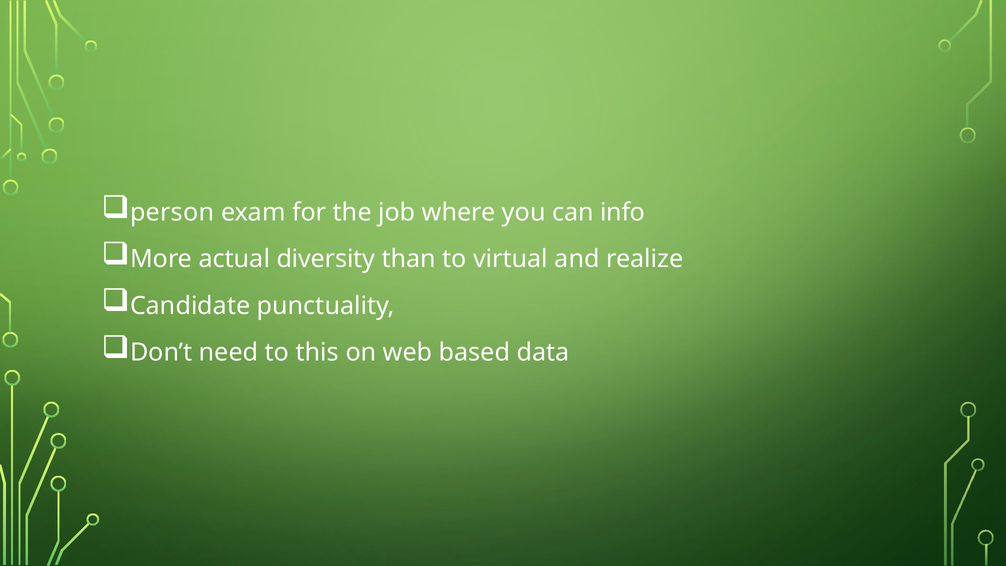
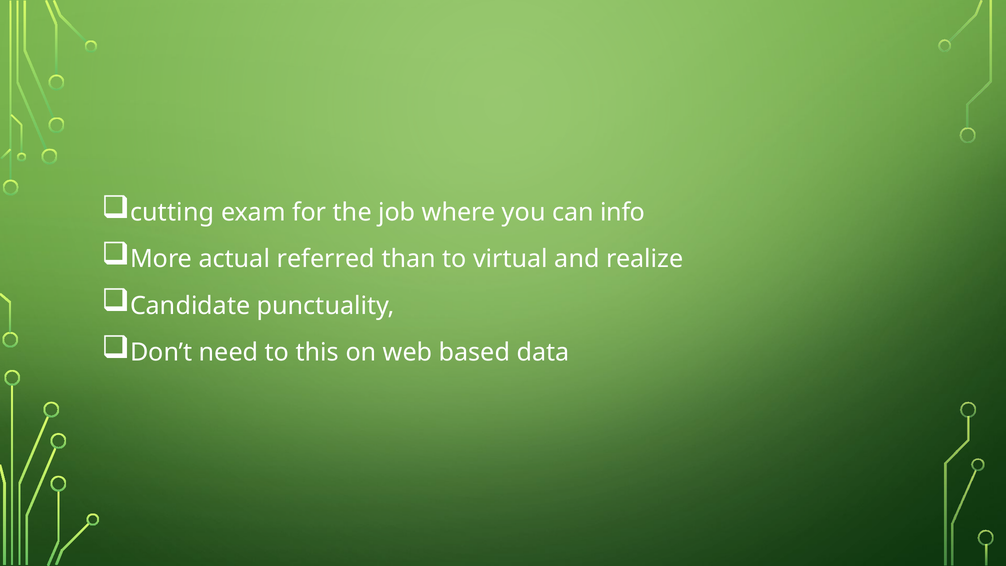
person: person -> cutting (172, 212)
diversity: diversity -> referred (326, 259)
